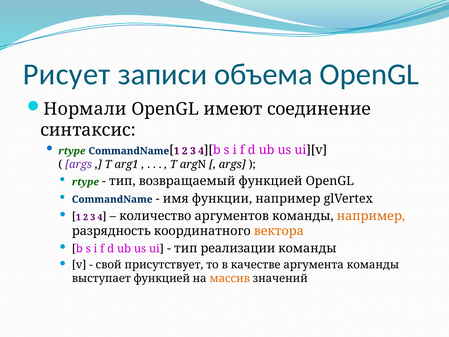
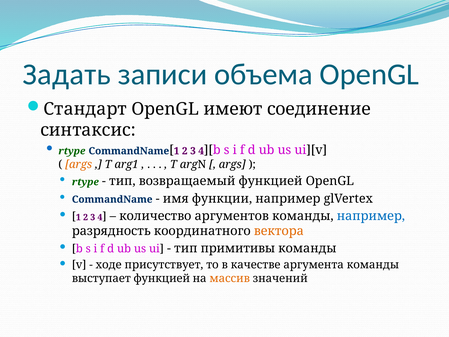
Рисует: Рисует -> Задать (67, 75)
Нормали: Нормали -> Стандарт (85, 109)
args colour: purple -> orange (79, 164)
например colour: orange -> blue (371, 216)
реализации: реализации -> примитивы (238, 248)
свой: свой -> ходе (109, 265)
